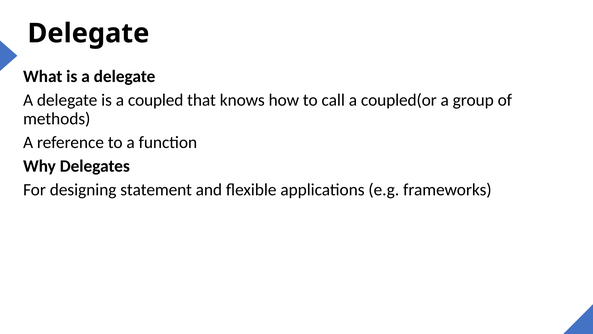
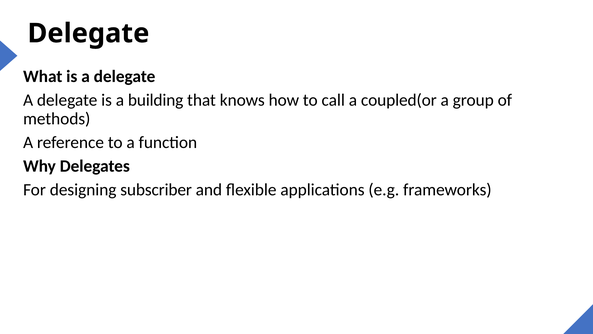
coupled: coupled -> building (156, 100)
statement: statement -> subscriber (156, 190)
